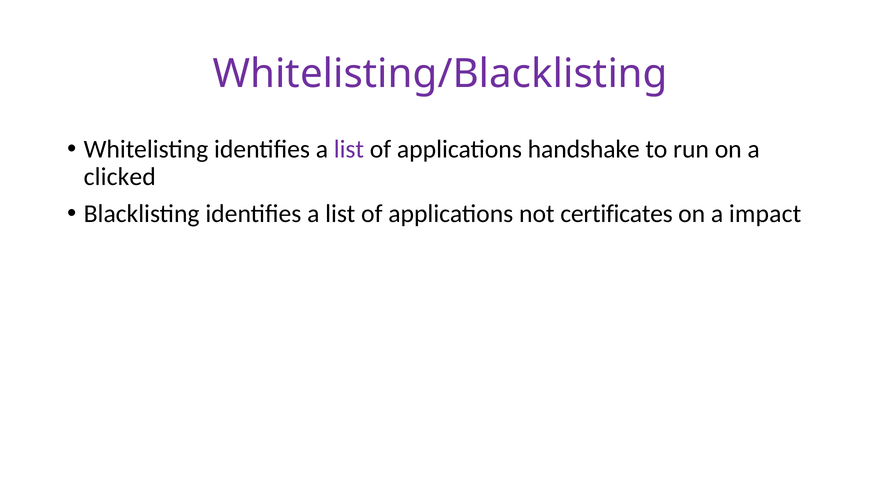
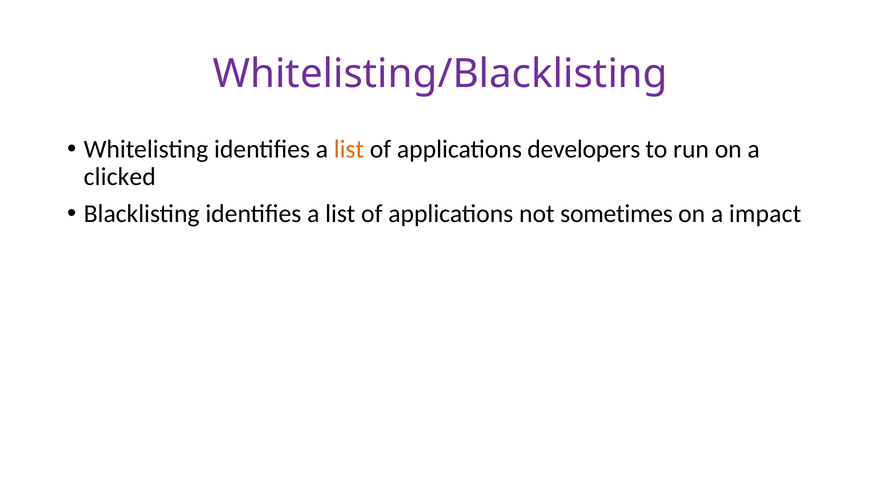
list colour: purple -> orange (349, 149)
handshake: handshake -> developers (584, 149)
certificates: certificates -> sometimes (617, 214)
